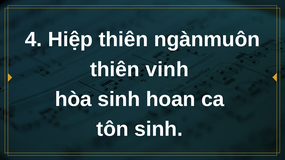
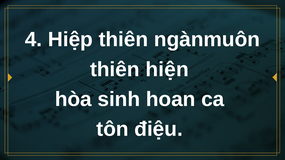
vinh: vinh -> hiện (167, 70)
tôn sinh: sinh -> điệu (159, 129)
